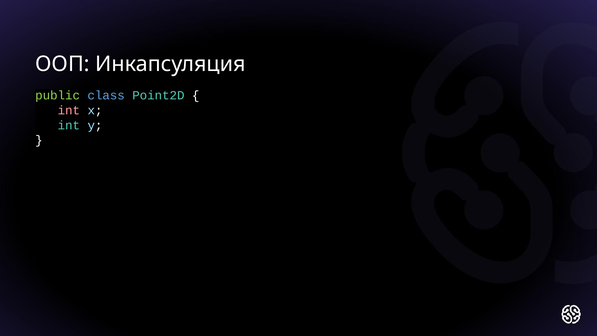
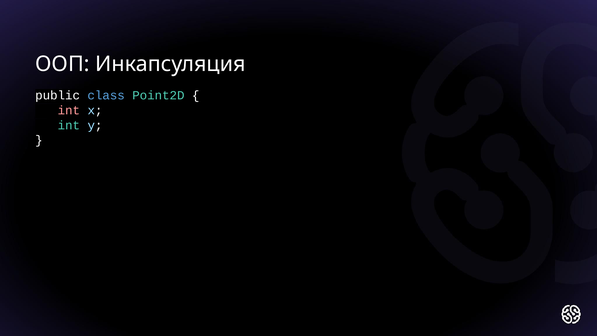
public colour: light green -> white (58, 95)
